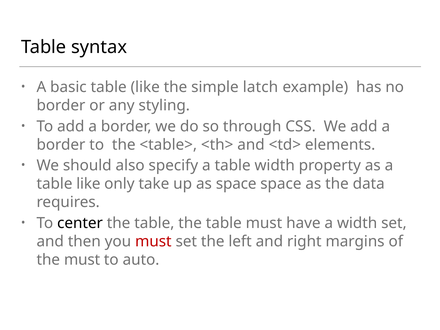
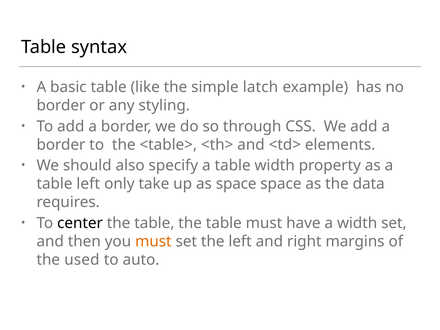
like: like -> left (88, 184)
must colour: red -> orange (153, 242)
the must: must -> used (82, 260)
